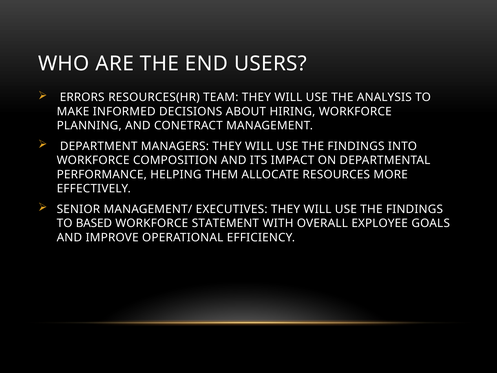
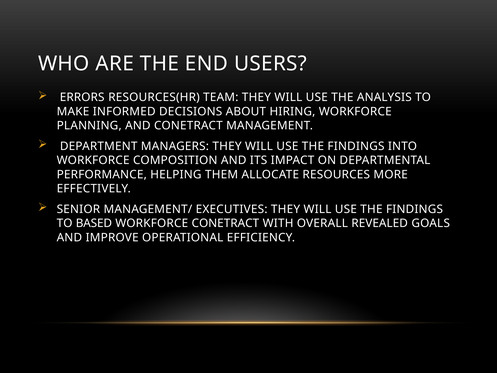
WORKFORCE STATEMENT: STATEMENT -> CONETRACT (225, 223)
EXPLOYEE: EXPLOYEE -> REVEALED (380, 223)
